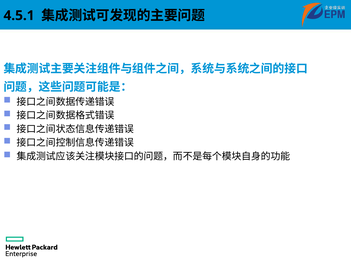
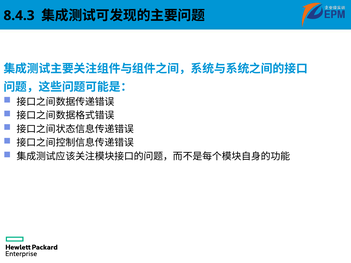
4.5.1: 4.5.1 -> 8.4.3 (19, 16)
